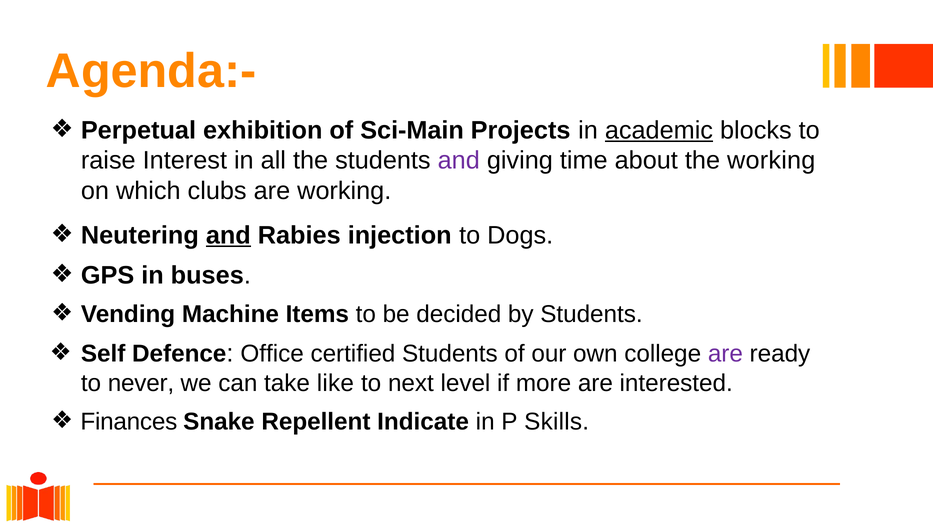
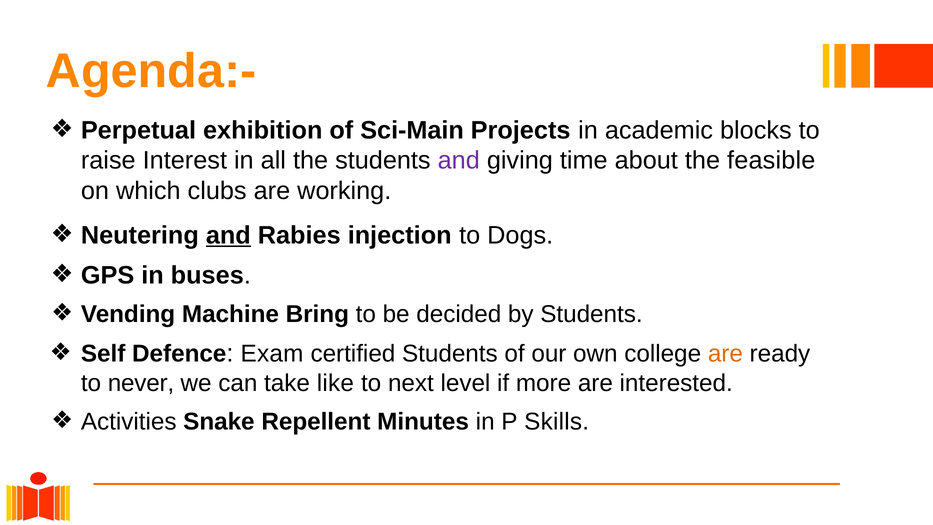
academic underline: present -> none (659, 130)
the working: working -> feasible (771, 161)
Items: Items -> Bring (317, 314)
Office: Office -> Exam (272, 354)
are colour: purple -> orange (725, 354)
Finances: Finances -> Activities (129, 422)
Indicate: Indicate -> Minutes (423, 422)
